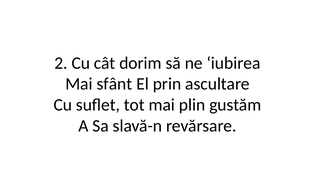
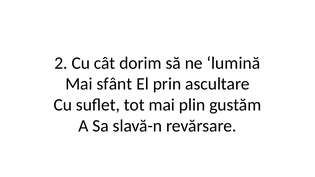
iubirea: iubirea -> lumină (233, 63)
